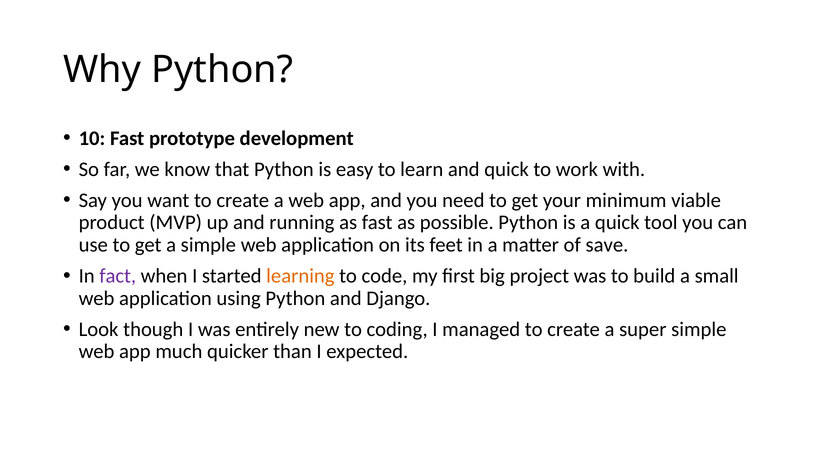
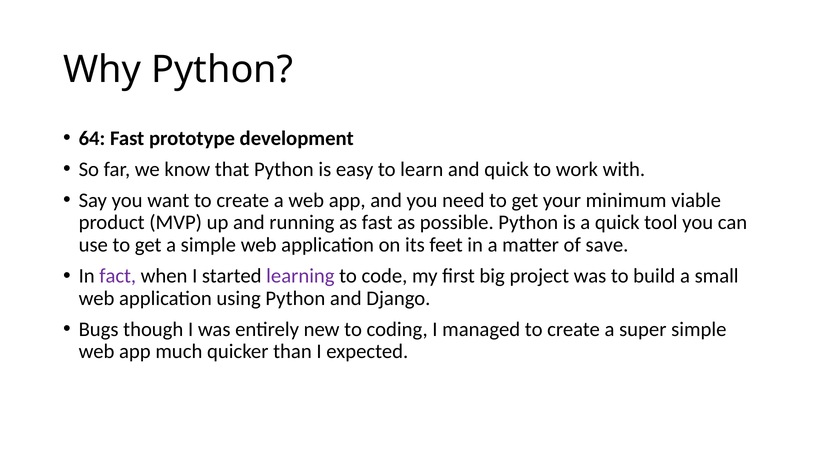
10: 10 -> 64 (92, 138)
learning colour: orange -> purple (300, 276)
Look: Look -> Bugs (99, 329)
